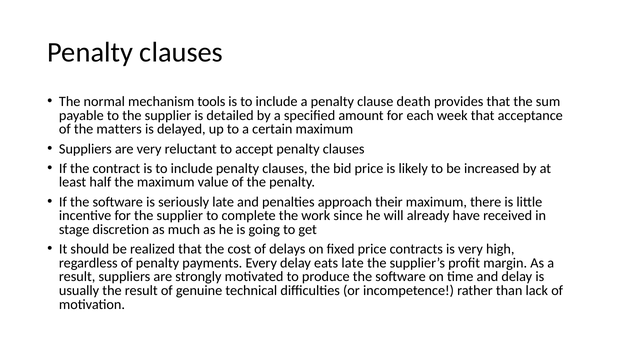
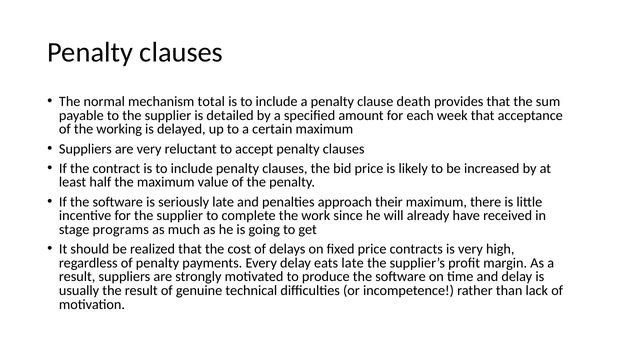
tools: tools -> total (211, 102)
matters: matters -> working (119, 129)
discretion: discretion -> programs (121, 230)
